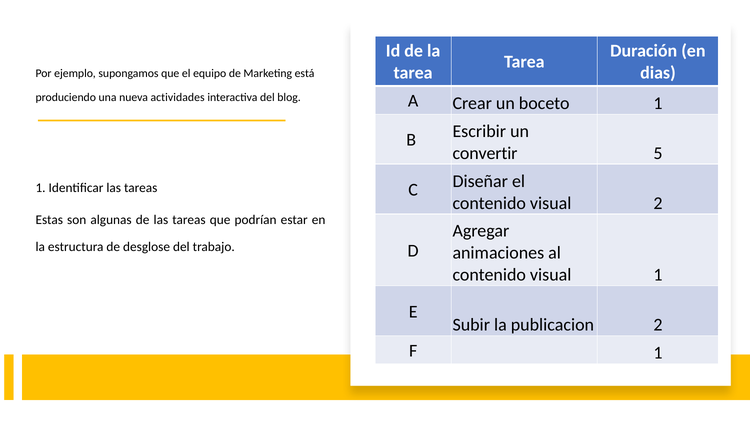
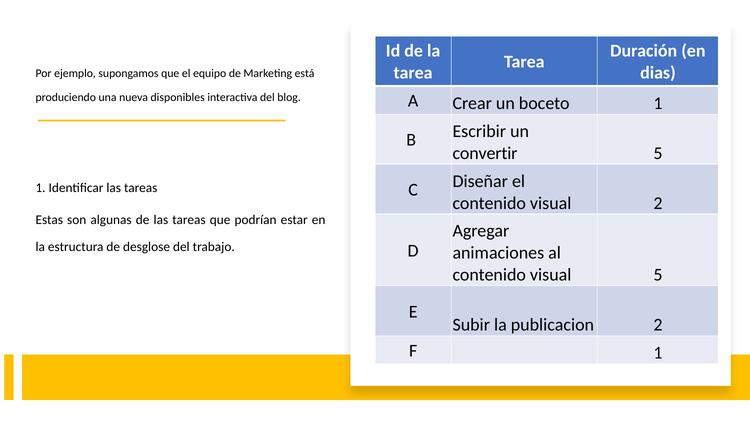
actividades: actividades -> disponibles (178, 97)
visual 1: 1 -> 5 (658, 275)
